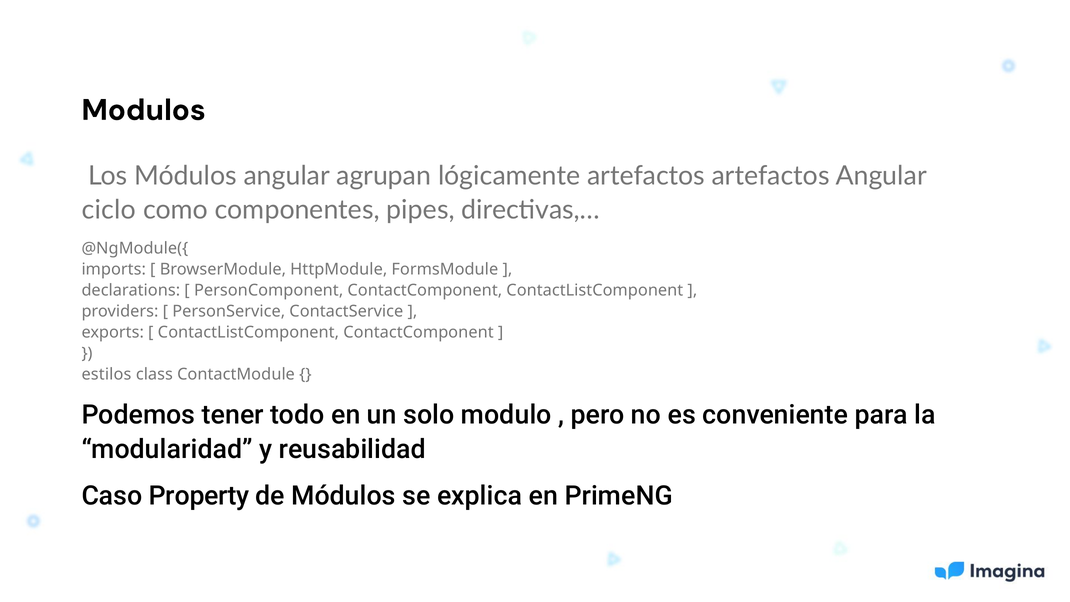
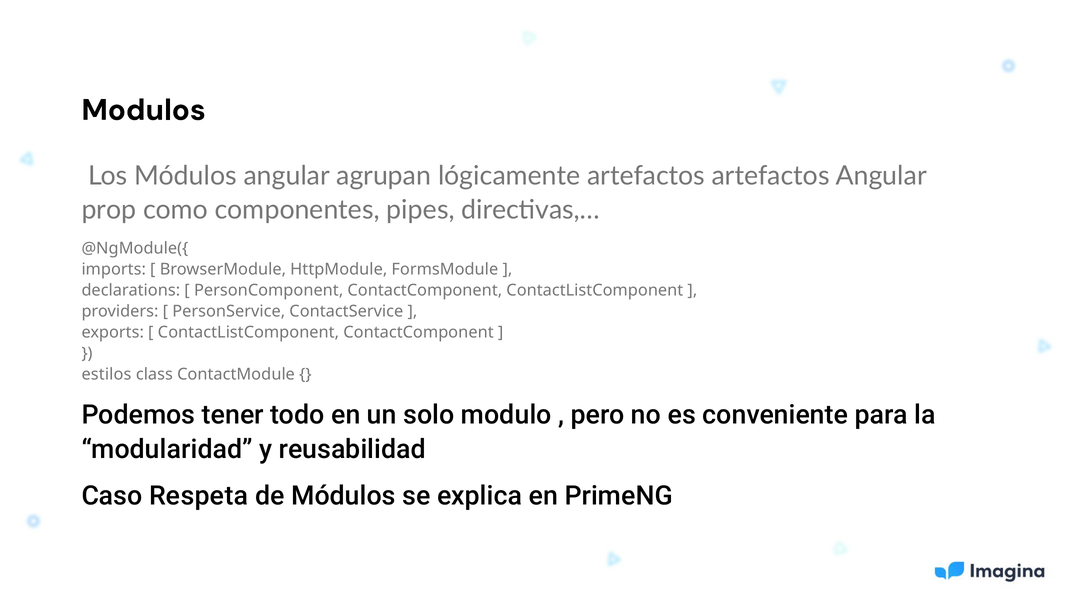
ciclo: ciclo -> prop (109, 210)
Property: Property -> Respeta (199, 496)
